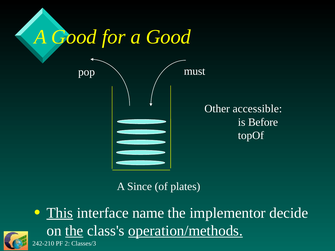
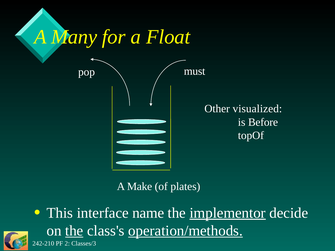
Good: Good -> Many (74, 37)
for a Good: Good -> Float (168, 37)
accessible: accessible -> visualized (257, 109)
Since: Since -> Make (140, 187)
This underline: present -> none (60, 213)
implementor underline: none -> present (228, 213)
